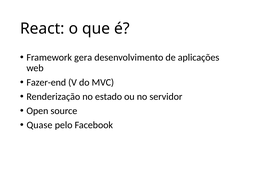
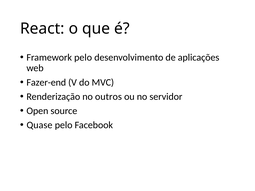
Framework gera: gera -> pelo (83, 57)
estado: estado -> outros (108, 97)
